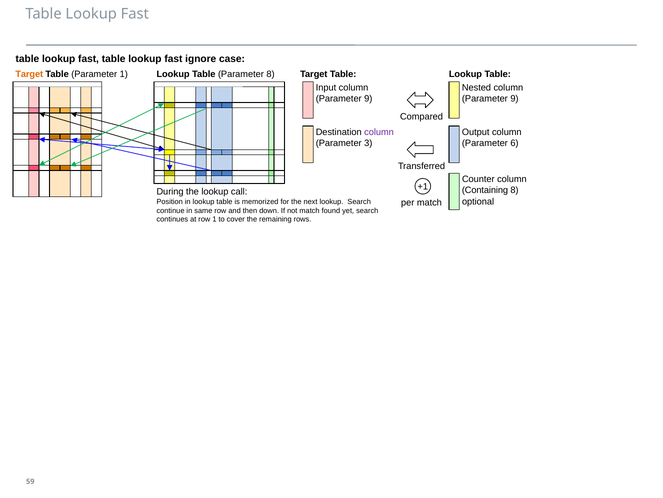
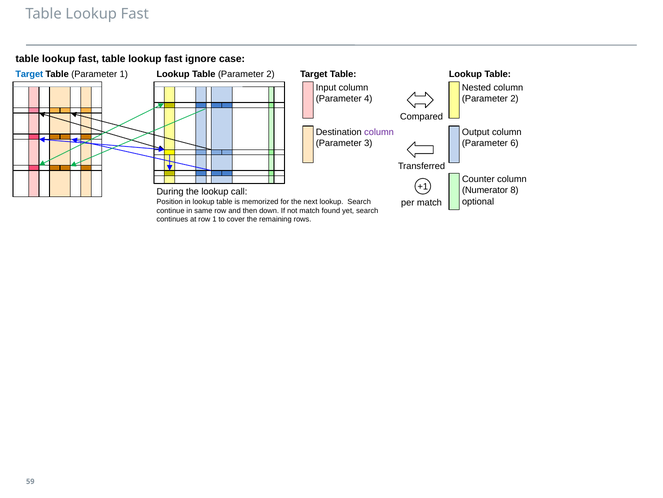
Target colour: orange -> blue (29, 74)
Table Parameter 8: 8 -> 2 (270, 74)
9: 9 -> 4 (368, 99)
9: 9 -> 2 (514, 99)
Containing: Containing -> Numerator (485, 190)
